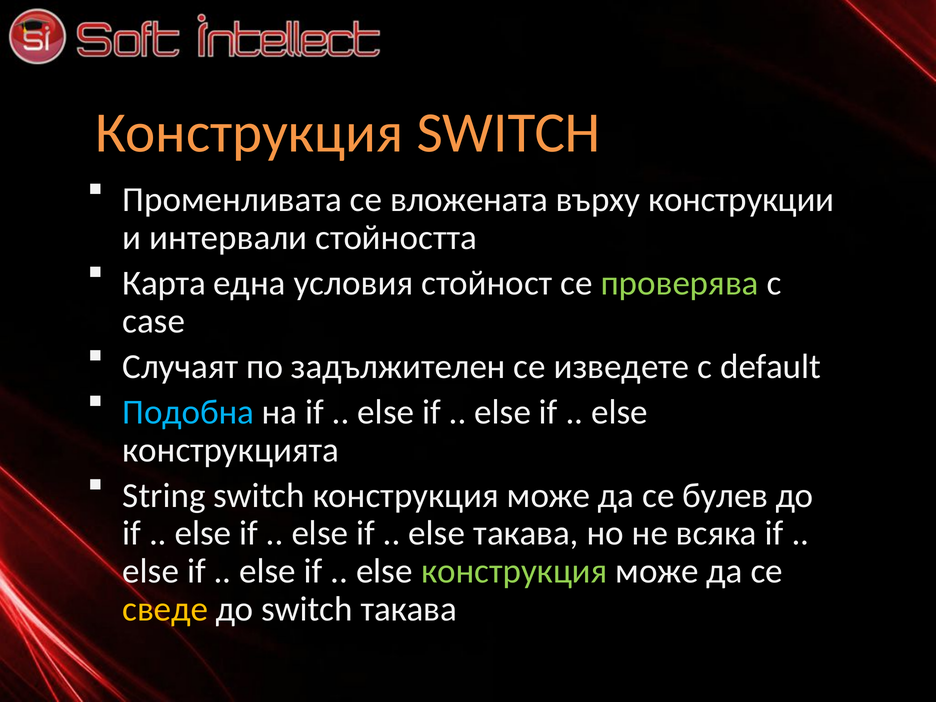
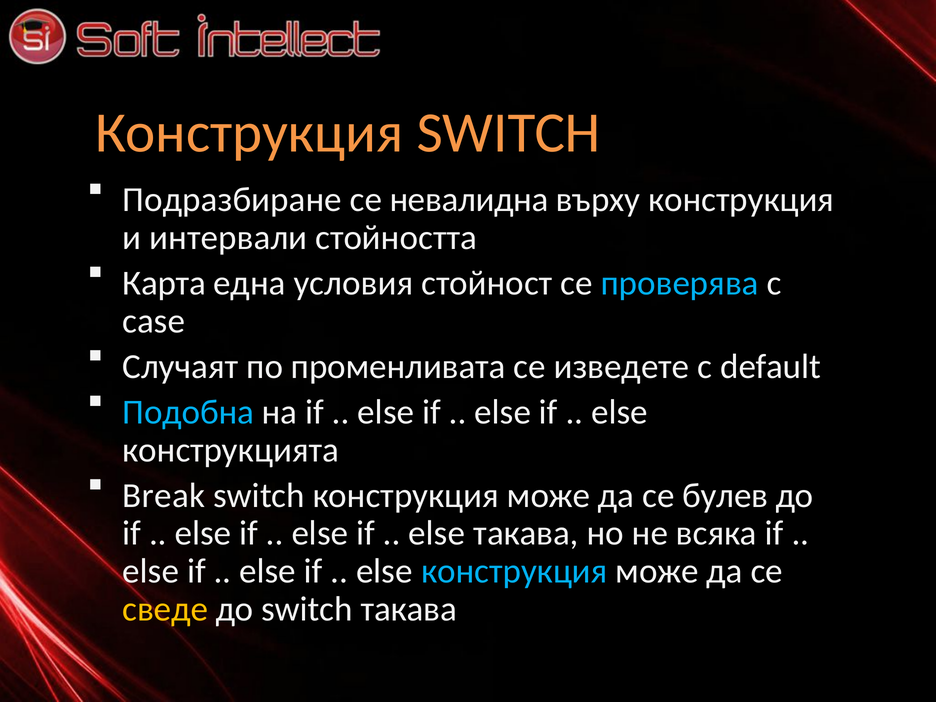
Променливата: Променливата -> Подразбиране (232, 200)
вложената: вложената -> невалидна (469, 200)
върху конструкции: конструкции -> конструкция (741, 200)
проверява colour: light green -> light blue (680, 283)
задължителен: задължителен -> променливата (398, 367)
String: String -> Break (164, 495)
конструкция colour: light green -> light blue (514, 571)
